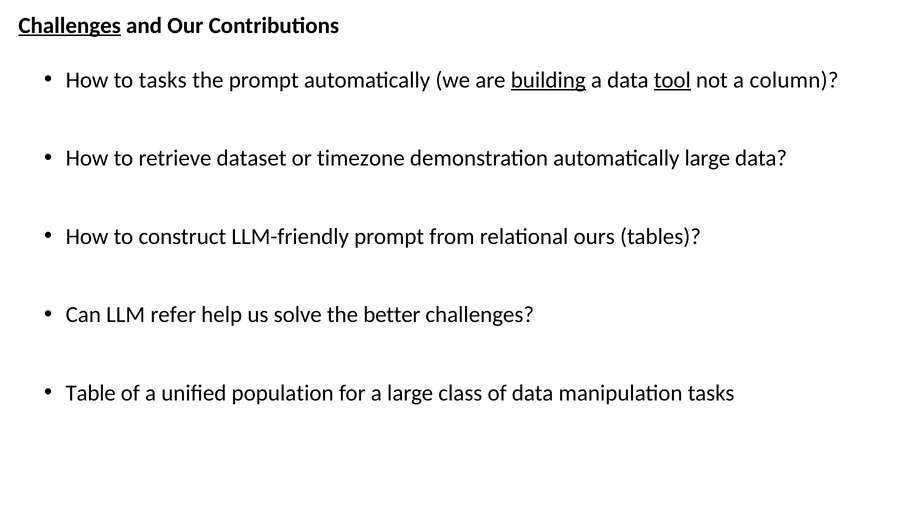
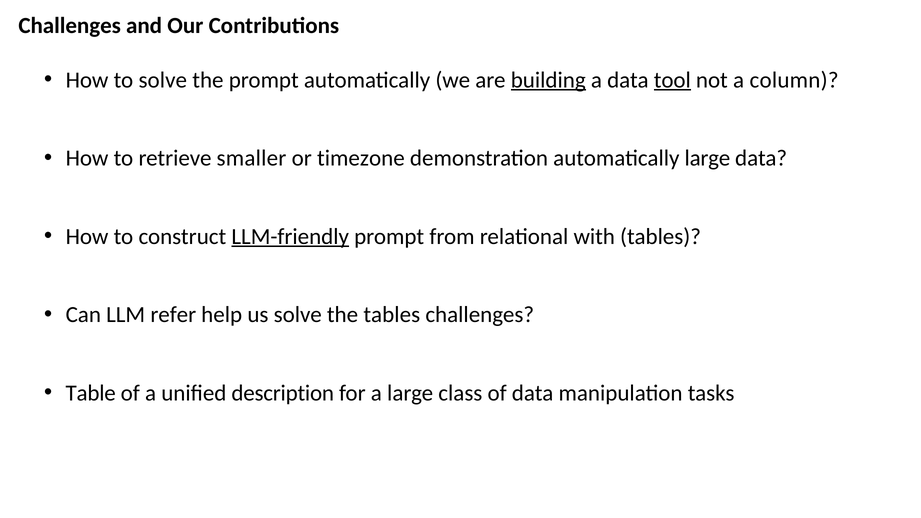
Challenges underline: present -> none (70, 25)
to tasks: tasks -> solve (163, 80)
dataset: dataset -> smaller (251, 158)
LLM-friendly underline: none -> present (290, 237)
ours: ours -> with (594, 237)
the better: better -> tables (392, 315)
population: population -> description (283, 393)
